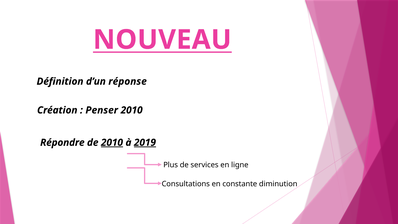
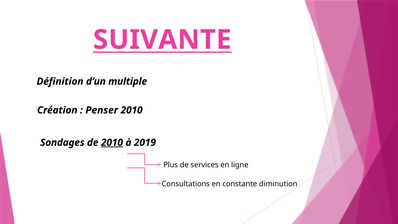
NOUVEAU: NOUVEAU -> SUIVANTE (162, 40)
réponse: réponse -> multiple (128, 81)
Répondre: Répondre -> Sondages (62, 142)
2019 underline: present -> none (145, 142)
